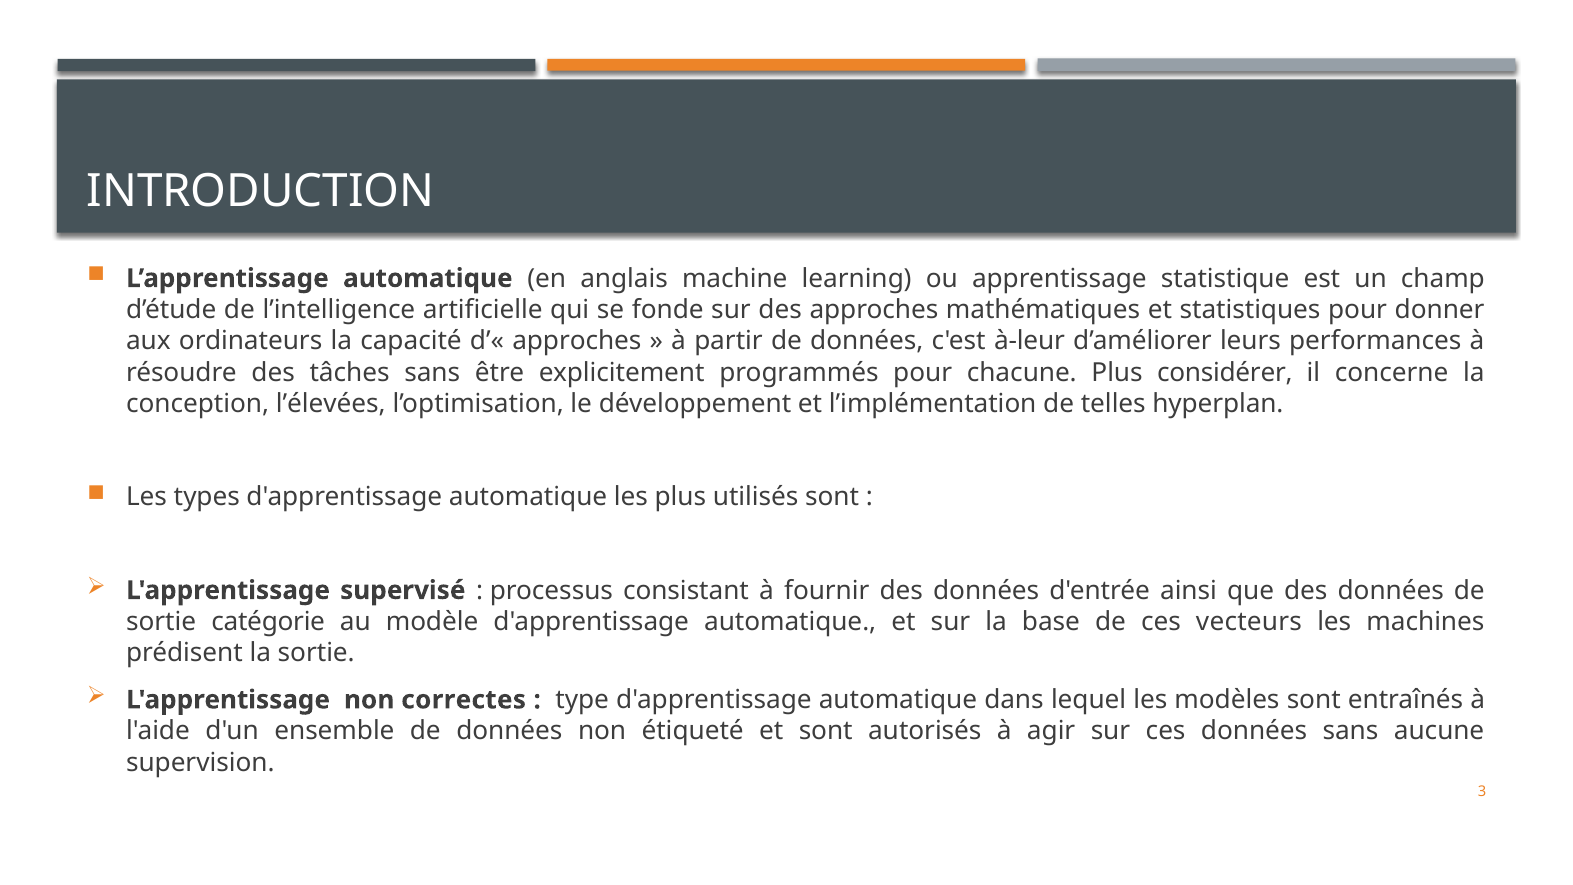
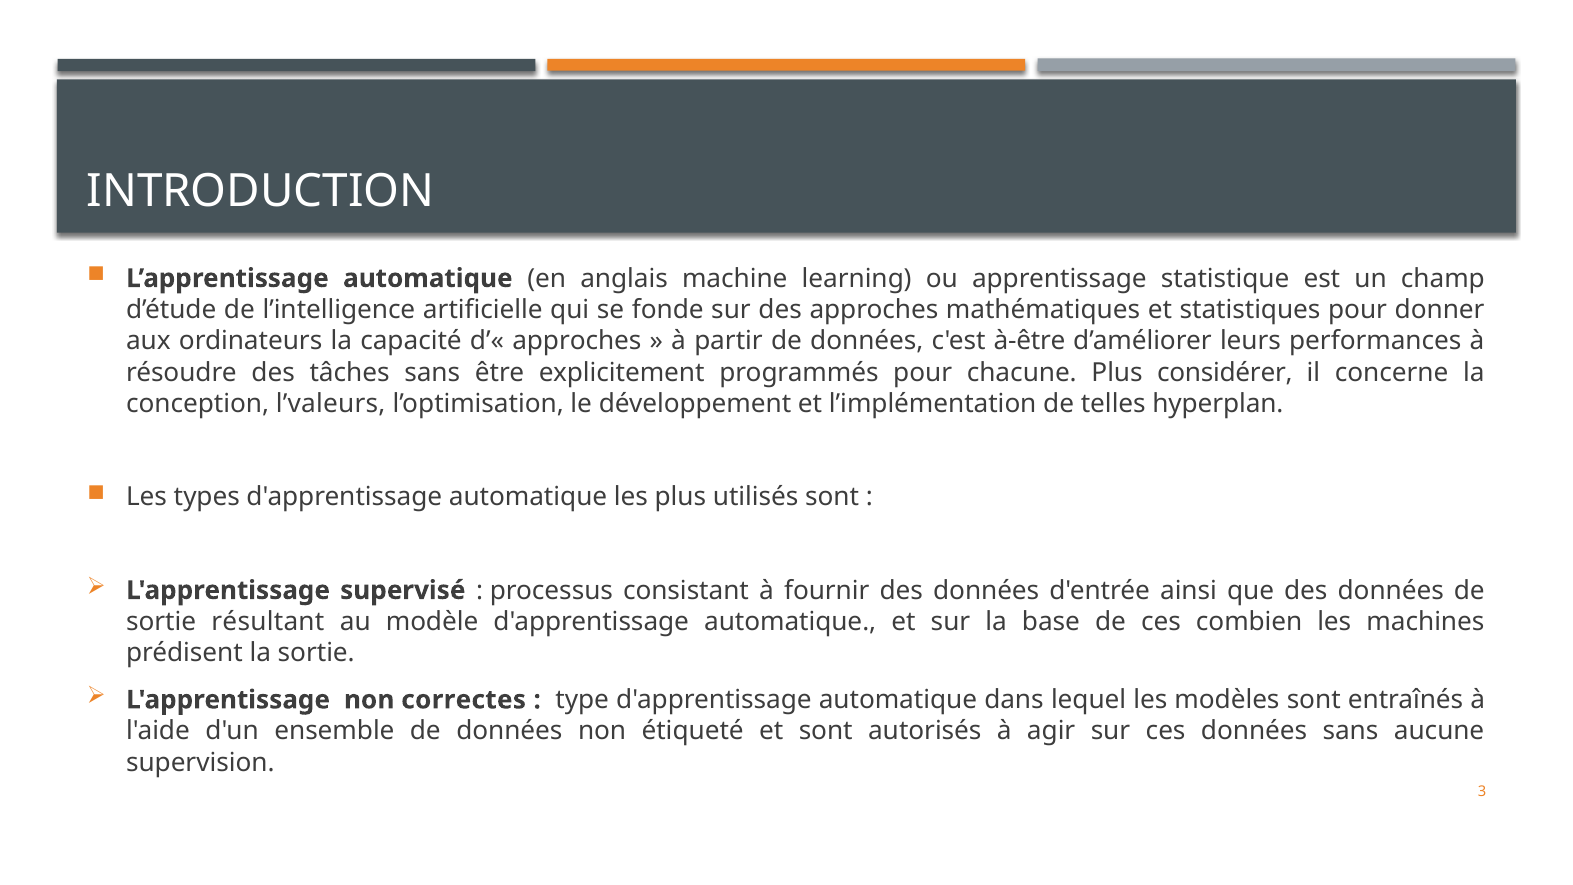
à-leur: à-leur -> à-être (1030, 341)
l’élevées: l’élevées -> l’valeurs (331, 404)
catégorie: catégorie -> résultant (268, 622)
vecteurs: vecteurs -> combien (1249, 622)
